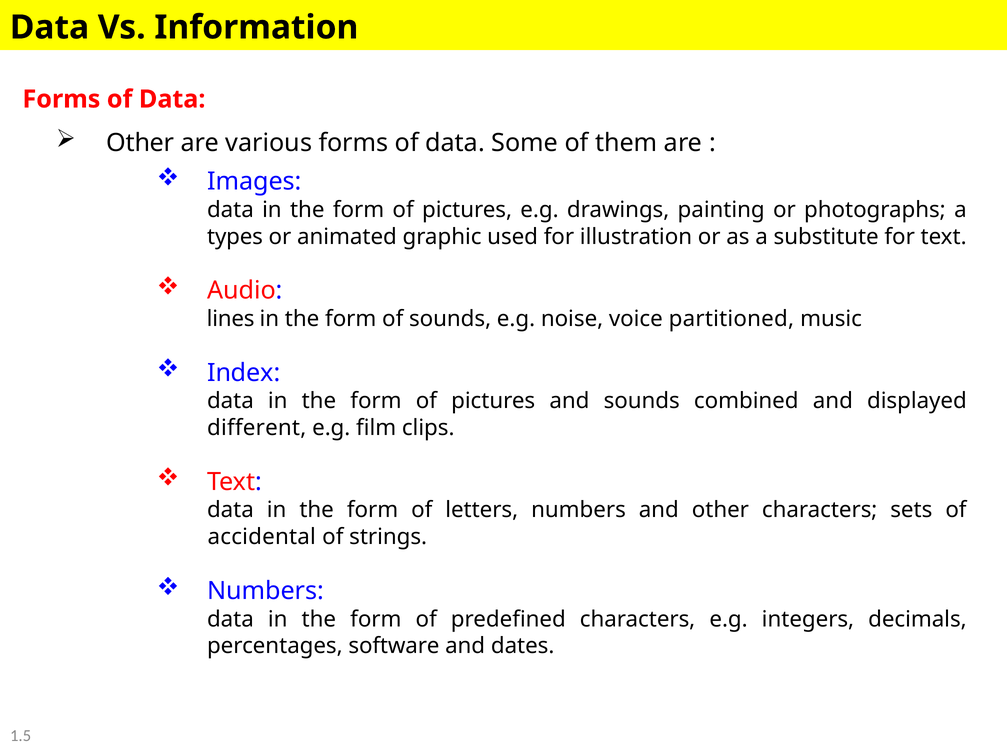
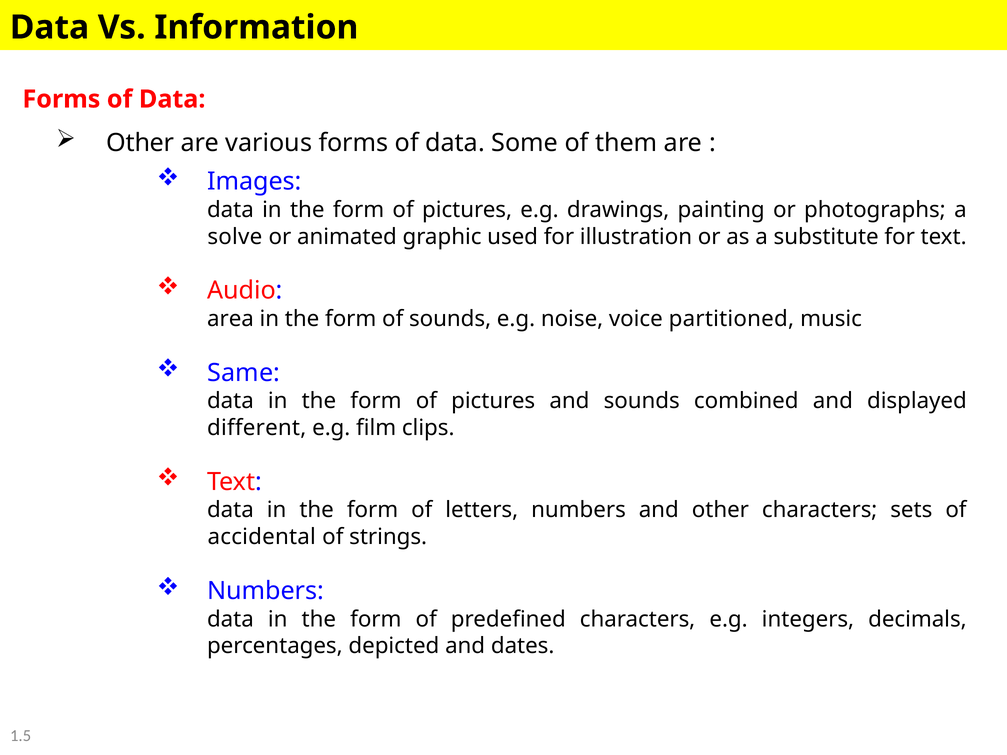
types: types -> solve (235, 237)
lines: lines -> area (231, 319)
Index: Index -> Same (244, 373)
software: software -> depicted (394, 646)
